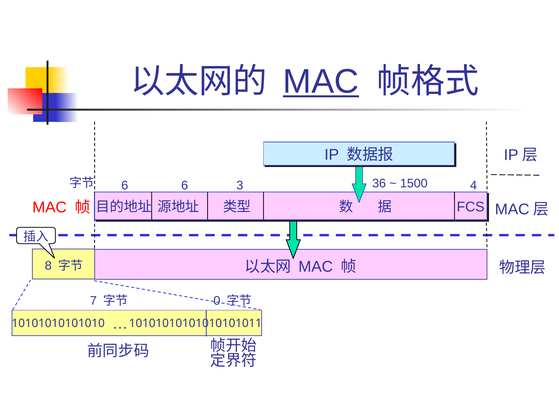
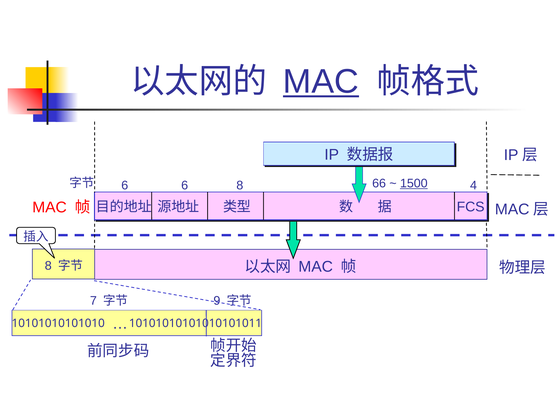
36: 36 -> 66 (379, 183)
1500 underline: none -> present (414, 183)
6 3: 3 -> 8 (240, 185)
0: 0 -> 9 (217, 301)
